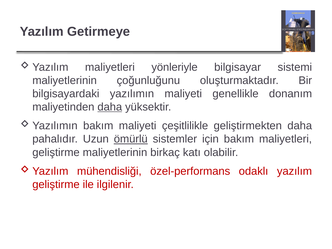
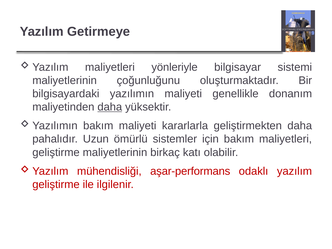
çeşitlilikle: çeşitlilikle -> kararlarla (185, 126)
ömürlü underline: present -> none (131, 139)
özel-performans: özel-performans -> aşar-performans (190, 171)
